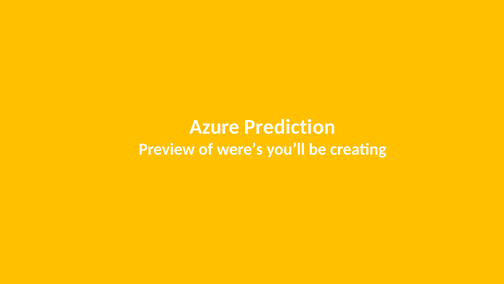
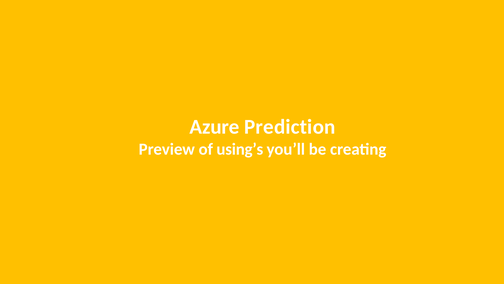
were’s: were’s -> using’s (240, 149)
